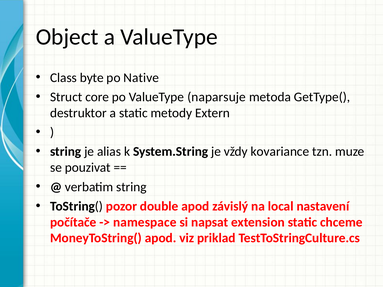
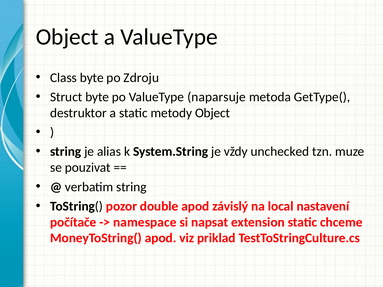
Native: Native -> Zdroju (141, 78)
Struct core: core -> byte (97, 97)
metody Extern: Extern -> Object (213, 113)
kovariance: kovariance -> unchecked (280, 152)
